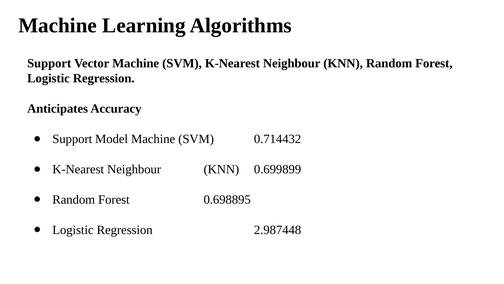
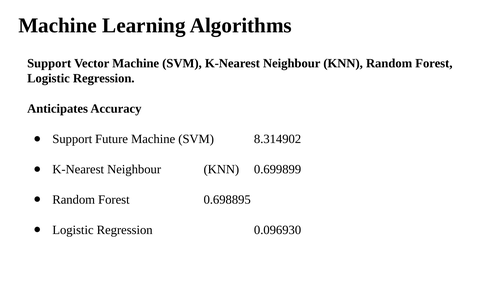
Model: Model -> Future (112, 139)
0.714432: 0.714432 -> 8.314902 (278, 139)
2.987448: 2.987448 -> 0.096930 (278, 229)
